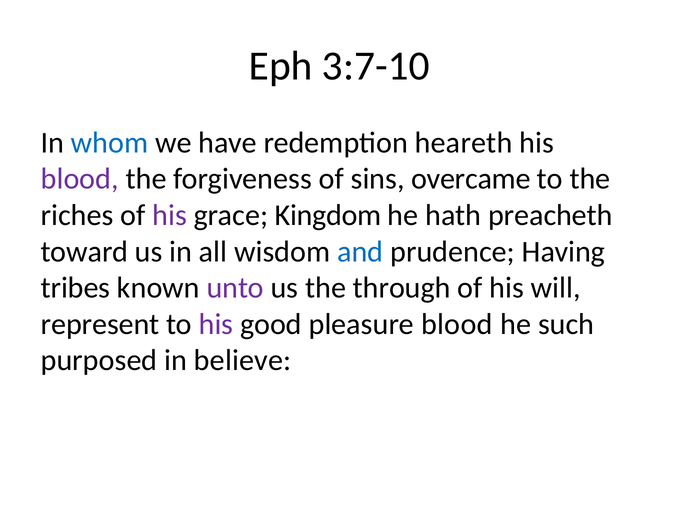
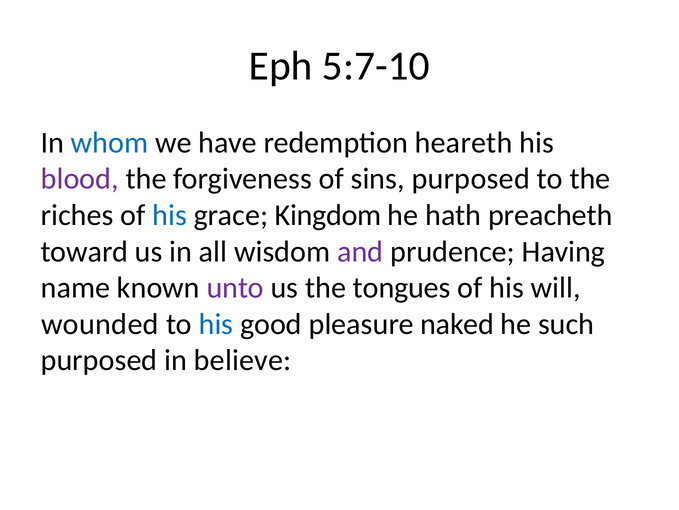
3:7-10: 3:7-10 -> 5:7-10 (376, 66)
sins overcame: overcame -> purposed (471, 179)
his colour: purple -> blue (170, 215)
and colour: blue -> purple (360, 251)
tribes: tribes -> name (75, 287)
through: through -> tongues (402, 287)
represent: represent -> wounded (100, 324)
his colour: purple -> blue (216, 324)
pleasure blood: blood -> naked (457, 324)
